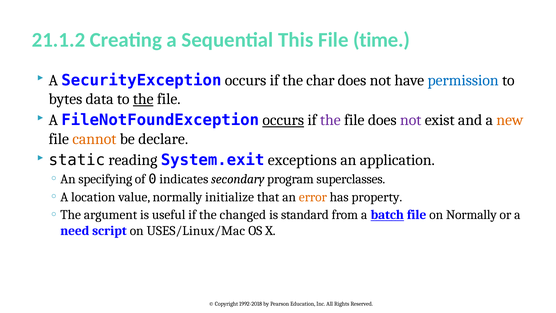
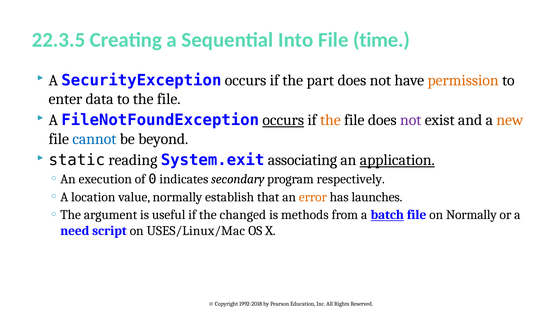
21.1.2: 21.1.2 -> 22.3.5 (59, 40)
This: This -> Into (296, 40)
char: char -> part (320, 80)
permission colour: blue -> orange (463, 80)
bytes: bytes -> enter (65, 99)
the underline: present -> none (143, 99)
the colour: purple -> orange (330, 120)
cannot colour: orange -> blue (94, 139)
declare: declare -> beyond (163, 139)
exceptions: exceptions -> associating (302, 160)
application underline: none -> present (397, 160)
specifying: specifying -> execution (105, 179)
superclasses: superclasses -> respectively (351, 179)
initialize: initialize -> establish (230, 197)
property: property -> launches (377, 197)
standard: standard -> methods (305, 215)
